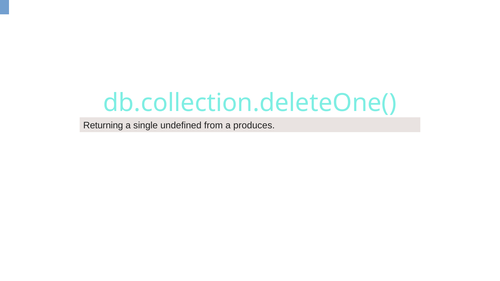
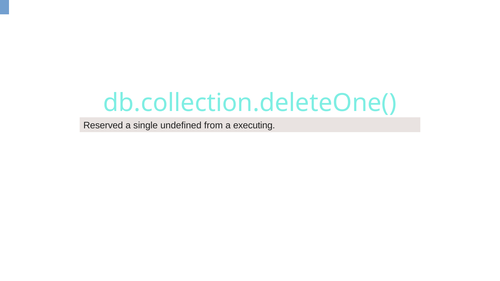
Returning: Returning -> Reserved (103, 125)
produces: produces -> executing (254, 125)
